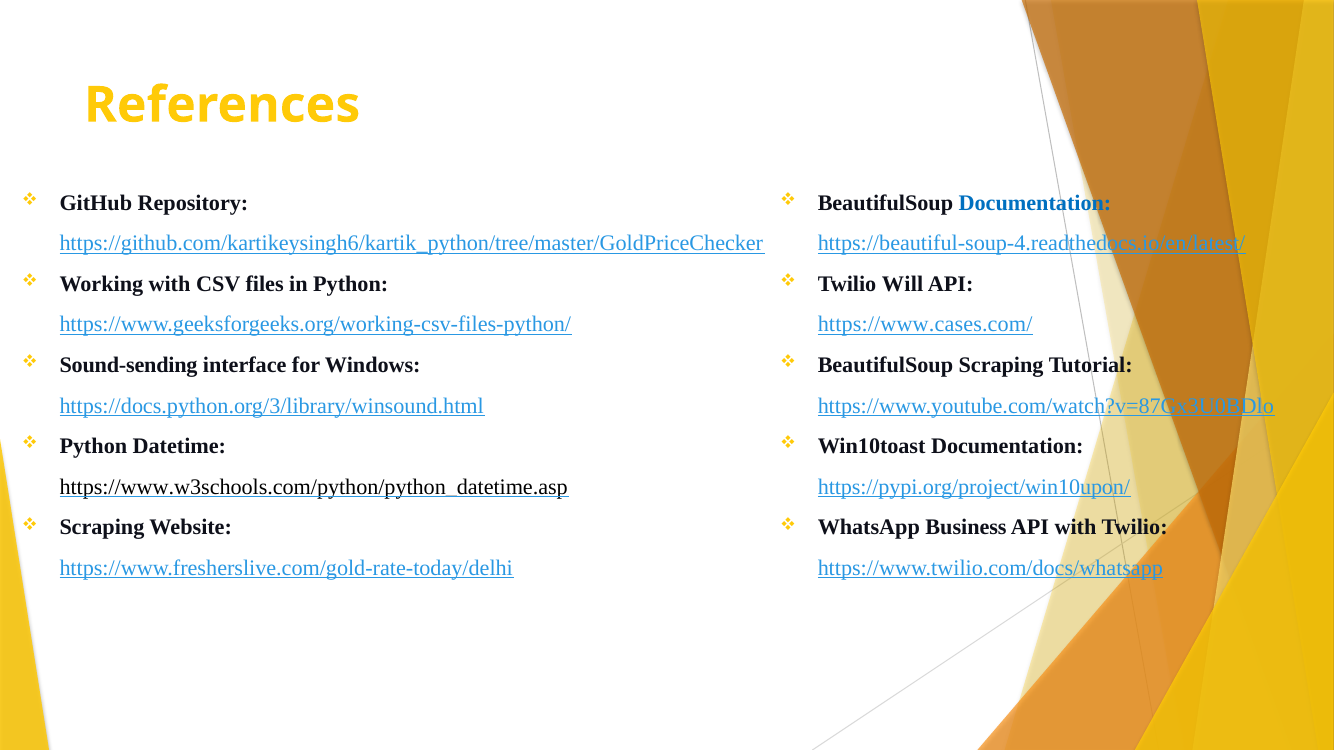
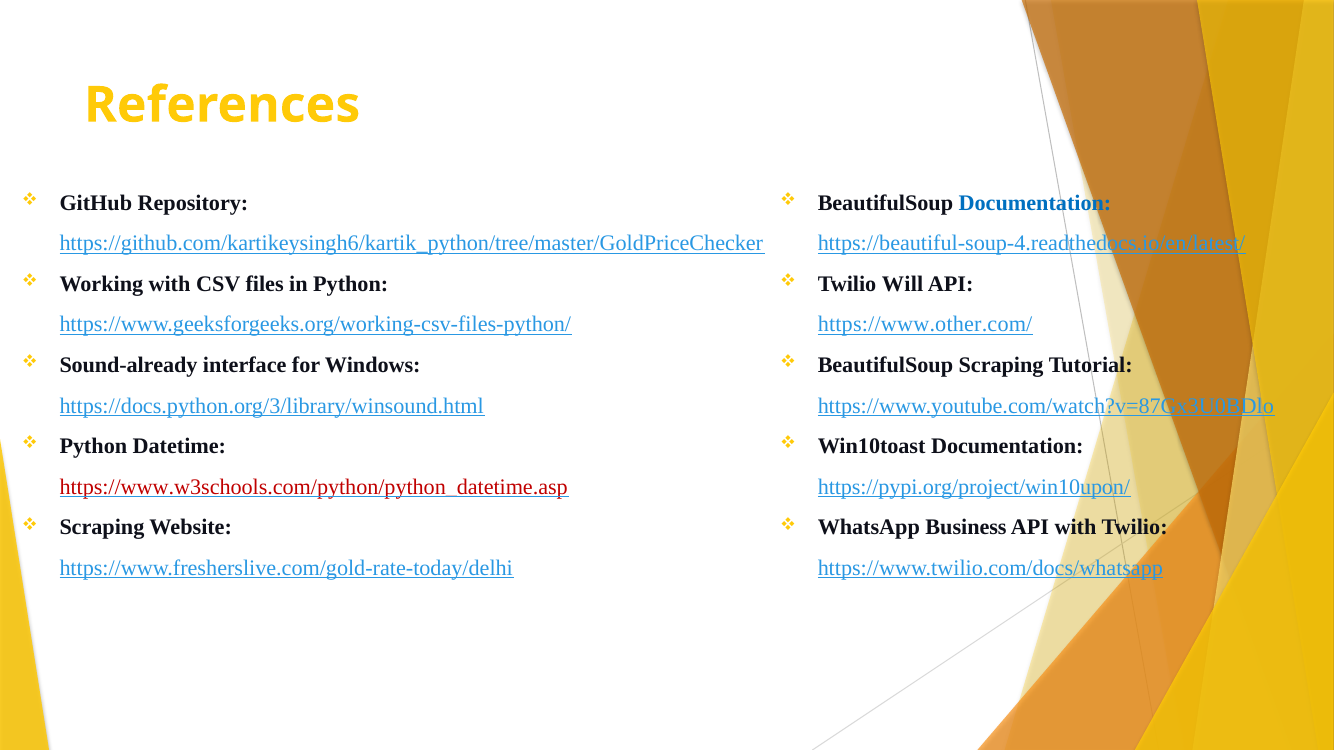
https://www.cases.com/: https://www.cases.com/ -> https://www.other.com/ (925, 325)
Sound-sending: Sound-sending -> Sound-already (128, 365)
https://www.w3schools.com/python/python_datetime.asp colour: black -> red (314, 487)
